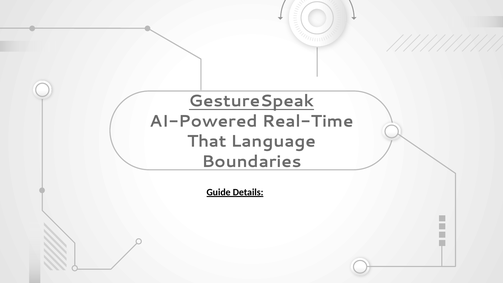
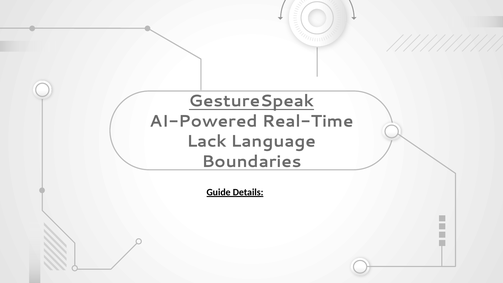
That: That -> Lack (207, 141)
